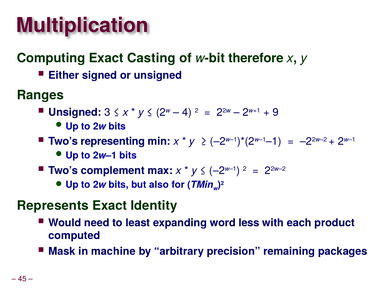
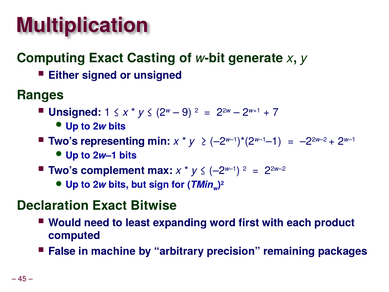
therefore: therefore -> generate (256, 58)
3: 3 -> 1 (107, 112)
4: 4 -> 9 (187, 112)
9: 9 -> 7 (276, 112)
also: also -> sign (159, 185)
Represents: Represents -> Declaration (53, 205)
Identity: Identity -> Bitwise (154, 205)
less: less -> first (249, 222)
Mask: Mask -> False (62, 251)
